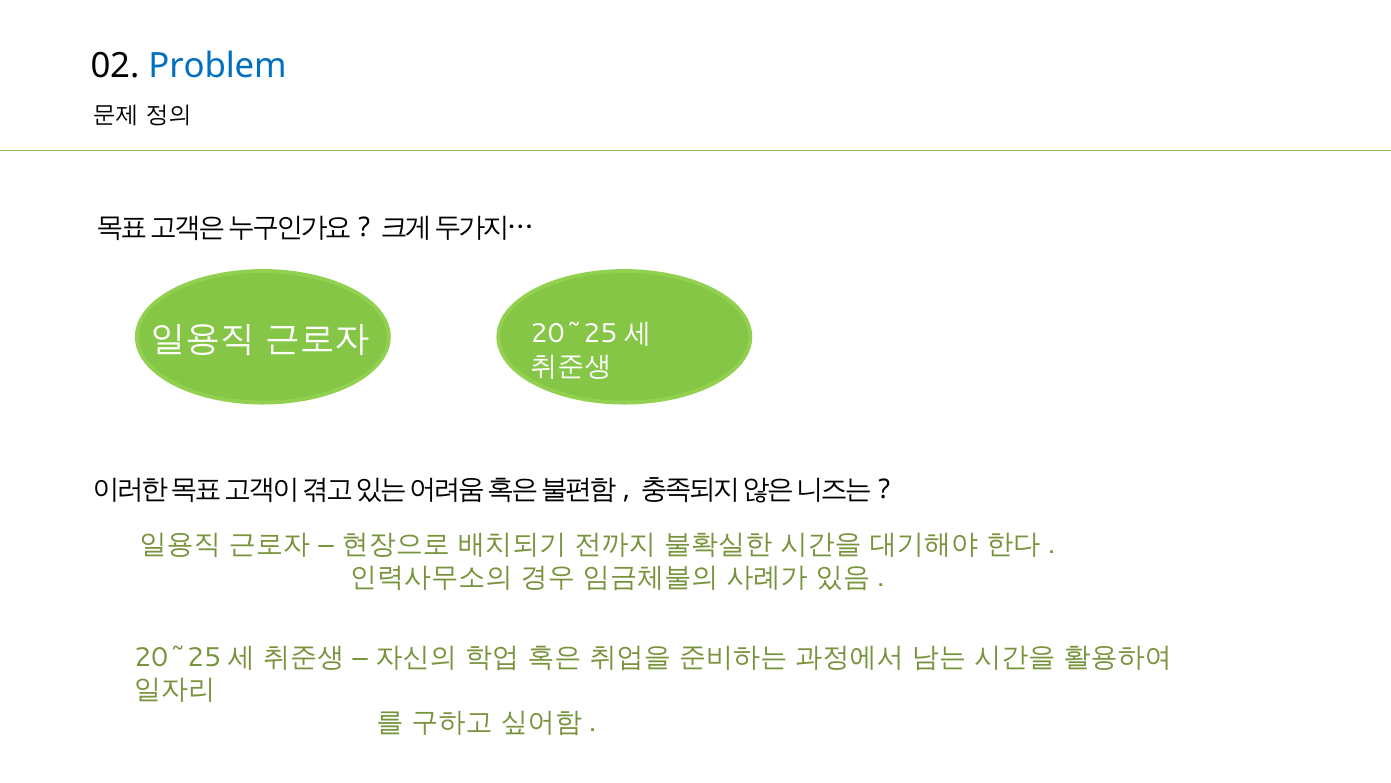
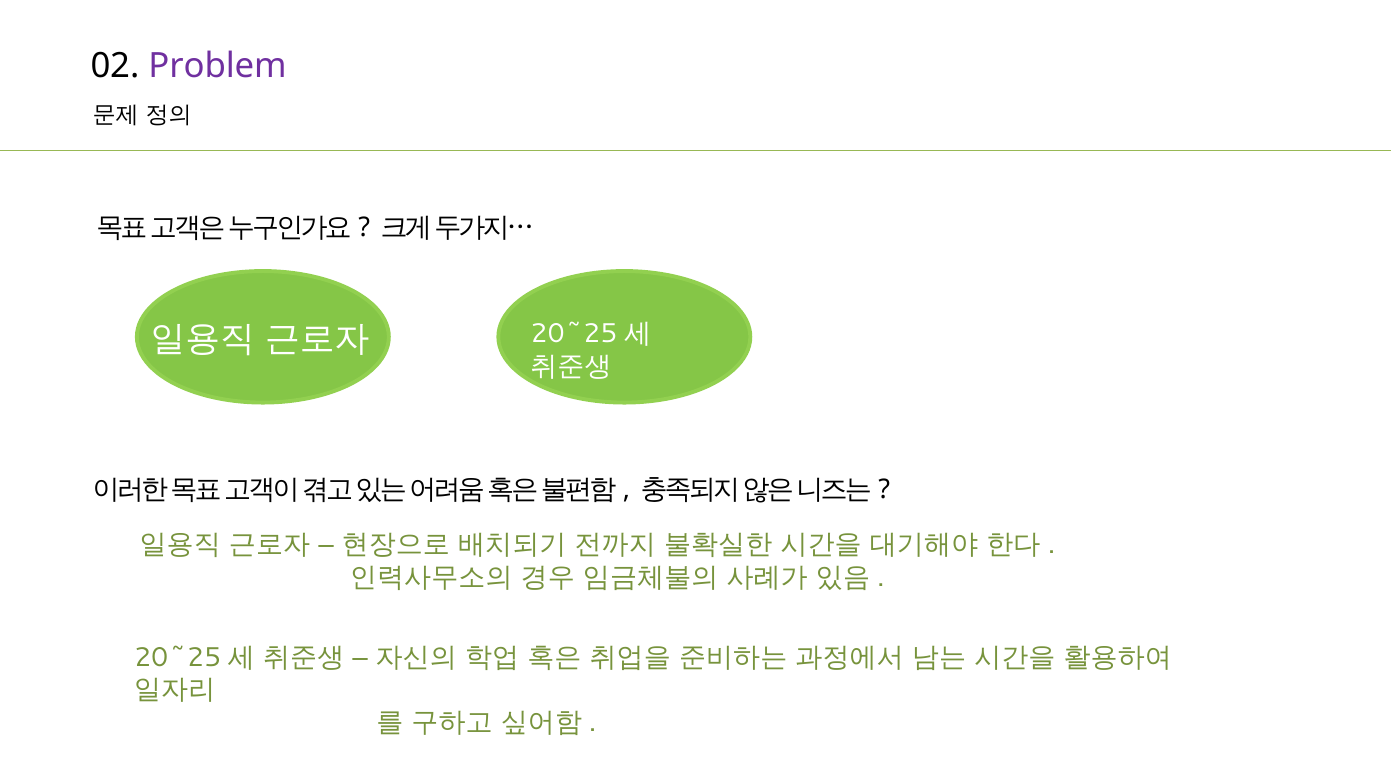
Problem colour: blue -> purple (218, 66)
